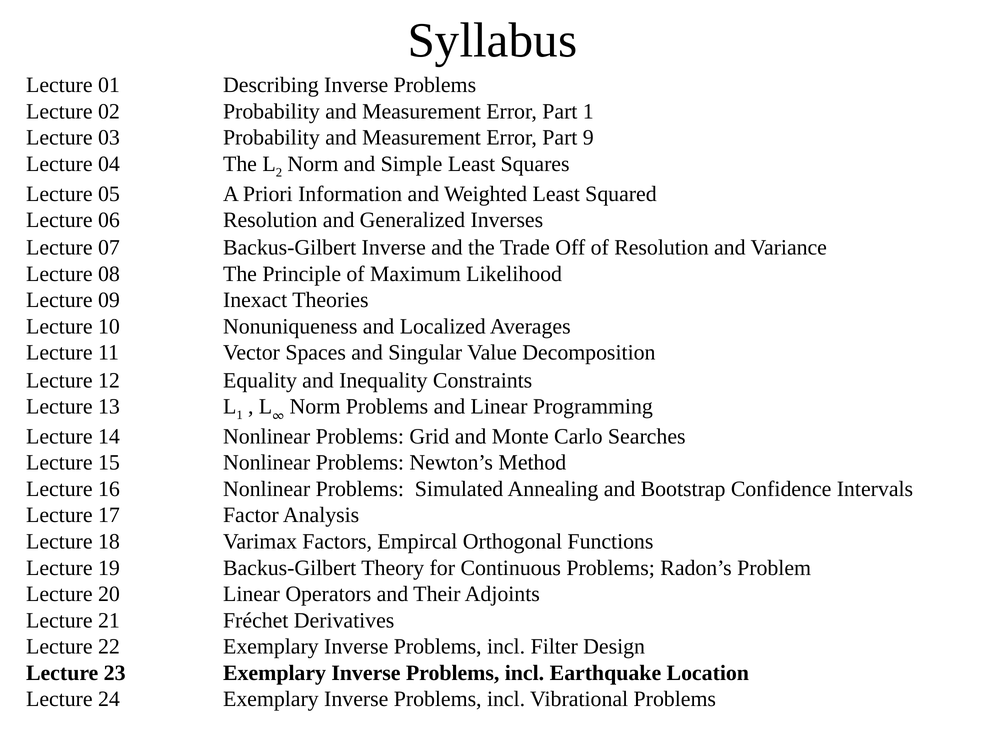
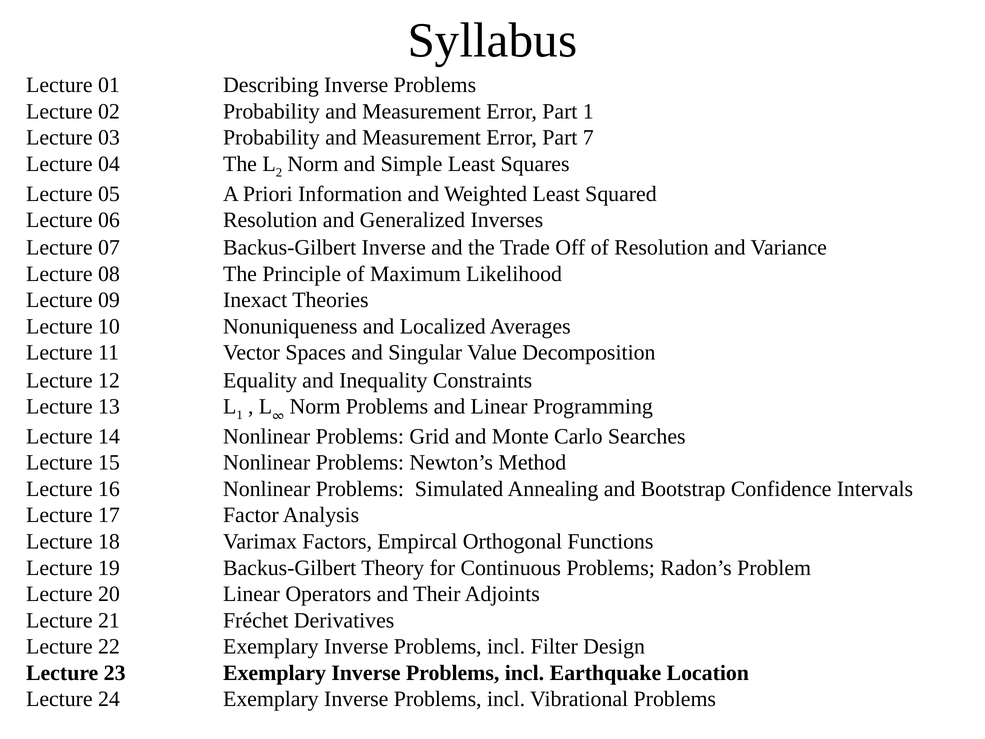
9: 9 -> 7 (588, 138)
